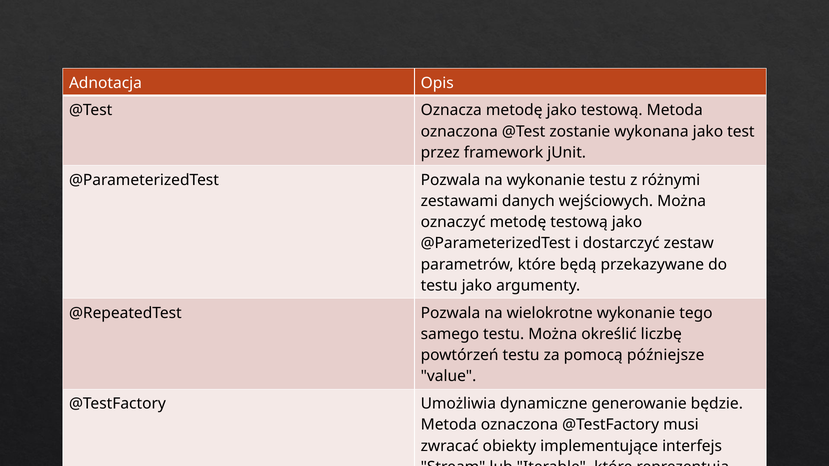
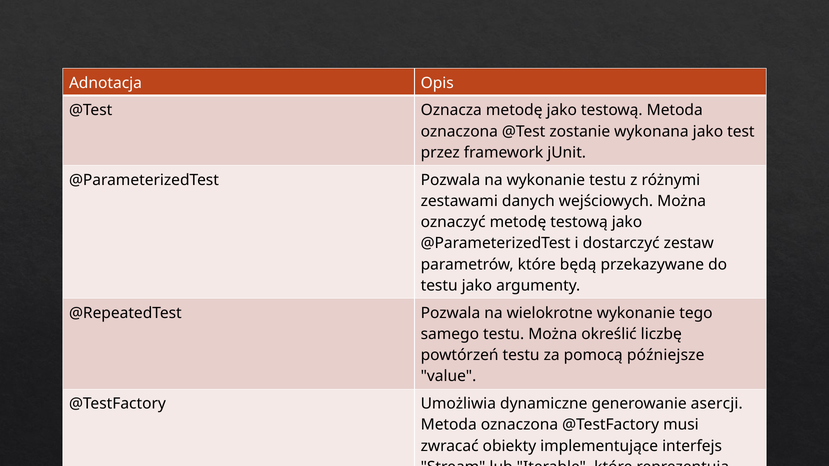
będzie: będzie -> asercji (717, 404)
